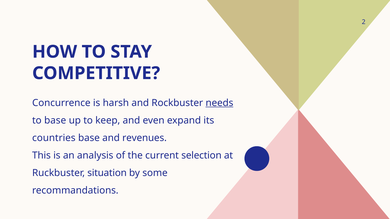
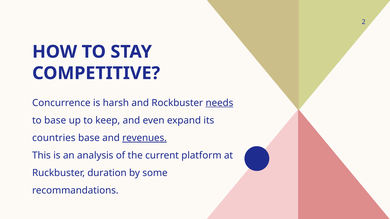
revenues underline: none -> present (145, 138)
selection: selection -> platform (201, 156)
situation: situation -> duration (107, 173)
